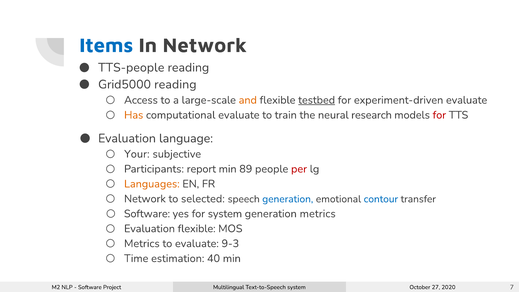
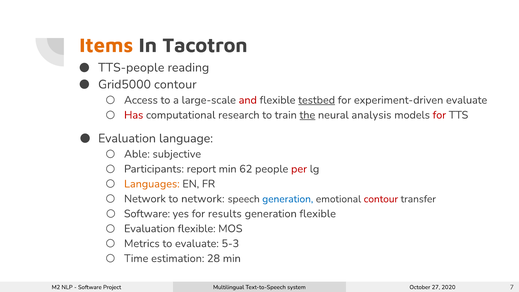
Items colour: blue -> orange (106, 45)
In Network: Network -> Tacotron (205, 45)
Grid5000 reading: reading -> contour (175, 84)
and colour: orange -> red (248, 100)
Has colour: orange -> red (134, 115)
computational evaluate: evaluate -> research (239, 115)
the underline: none -> present (307, 115)
research: research -> analysis (371, 115)
Your: Your -> Able (137, 154)
89: 89 -> 62 (246, 169)
to selected: selected -> network (203, 199)
contour colour: blue -> red (381, 199)
for system: system -> results (225, 214)
generation metrics: metrics -> flexible (318, 214)
9-3: 9-3 -> 5-3 (230, 243)
40: 40 -> 28 (214, 258)
